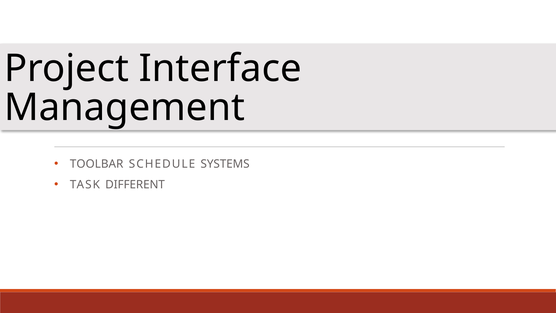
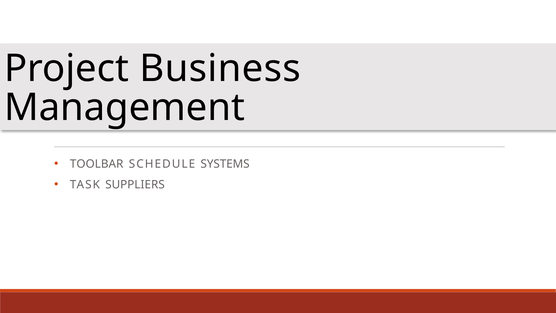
Interface: Interface -> Business (220, 69)
DIFFERENT: DIFFERENT -> SUPPLIERS (135, 184)
